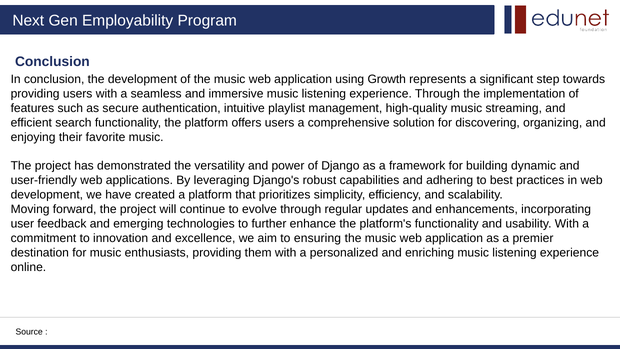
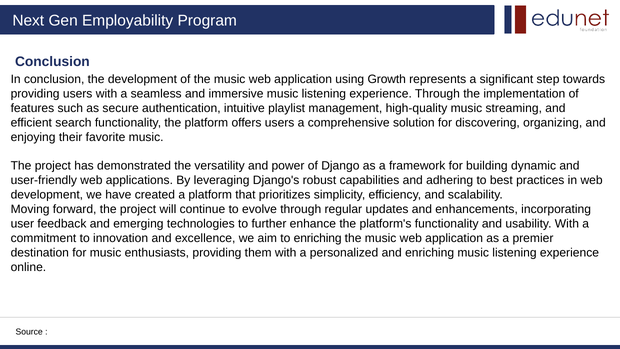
to ensuring: ensuring -> enriching (318, 238)
